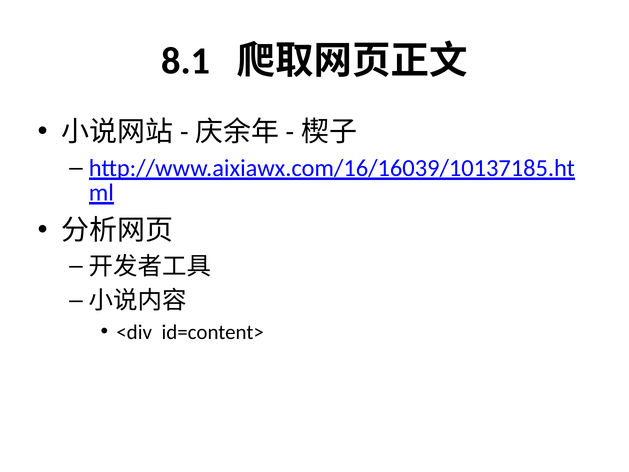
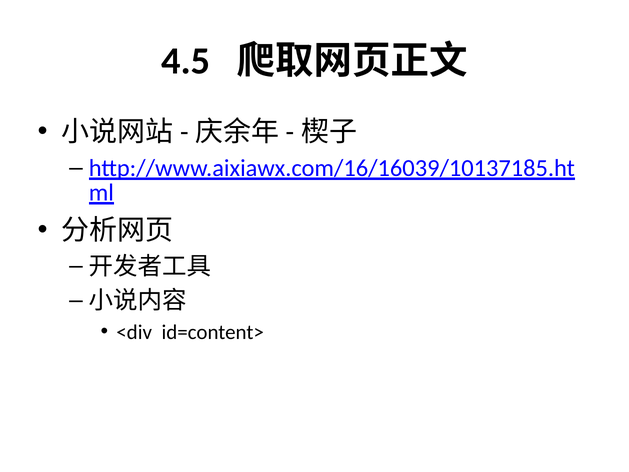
8.1: 8.1 -> 4.5 (186, 61)
